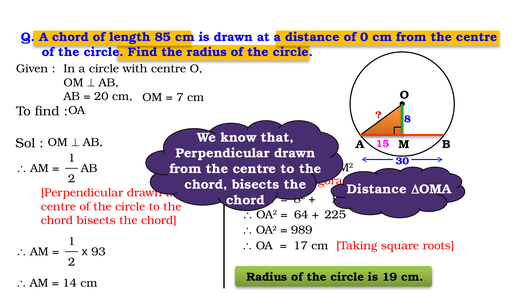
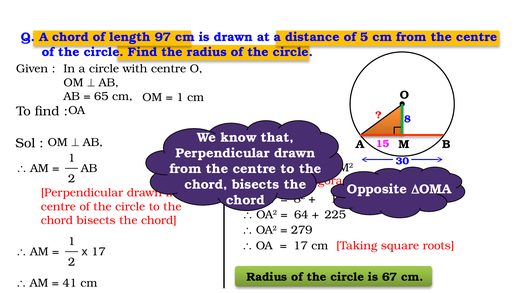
85: 85 -> 97 (163, 37)
0: 0 -> 5 (364, 37)
20: 20 -> 65 (101, 96)
7: 7 -> 1 (180, 97)
Distance: Distance -> Opposite (377, 189)
989: 989 -> 279 (302, 230)
x 93: 93 -> 17 (98, 252)
19: 19 -> 67 (390, 277)
14: 14 -> 41 (70, 283)
